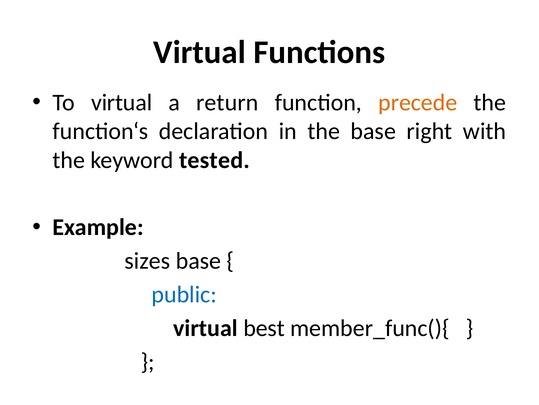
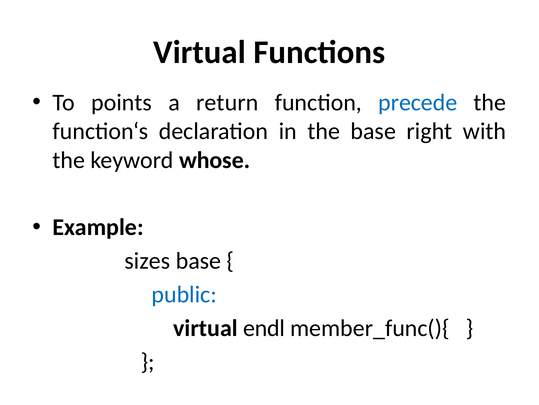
To virtual: virtual -> points (121, 102)
precede colour: orange -> blue (418, 102)
tested: tested -> whose (215, 160)
best: best -> endl (264, 328)
